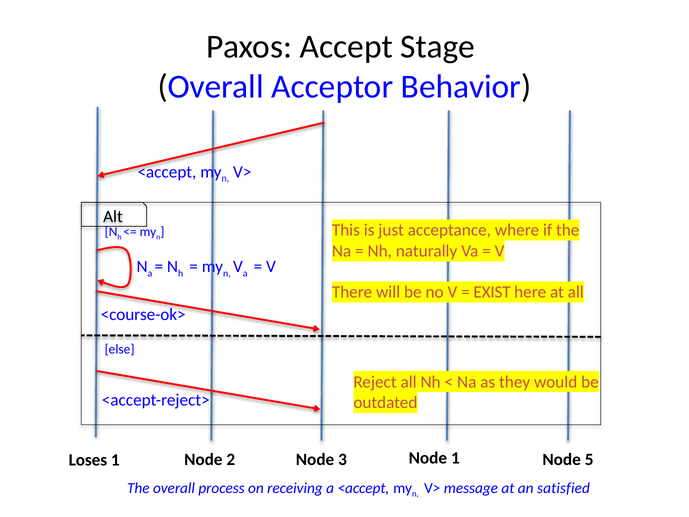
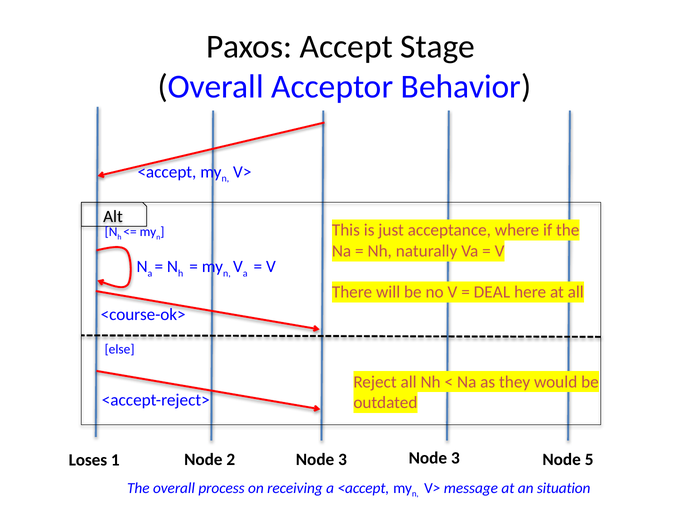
EXIST: EXIST -> DEAL (492, 292)
3 Node 1: 1 -> 3 (455, 458)
satisfied: satisfied -> situation (564, 488)
